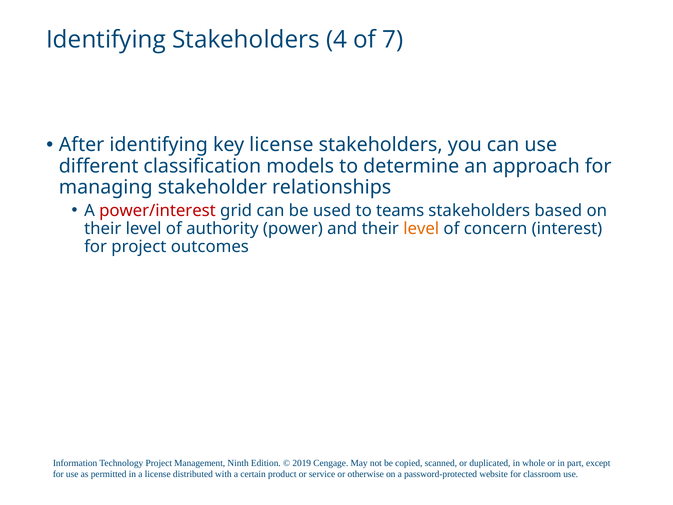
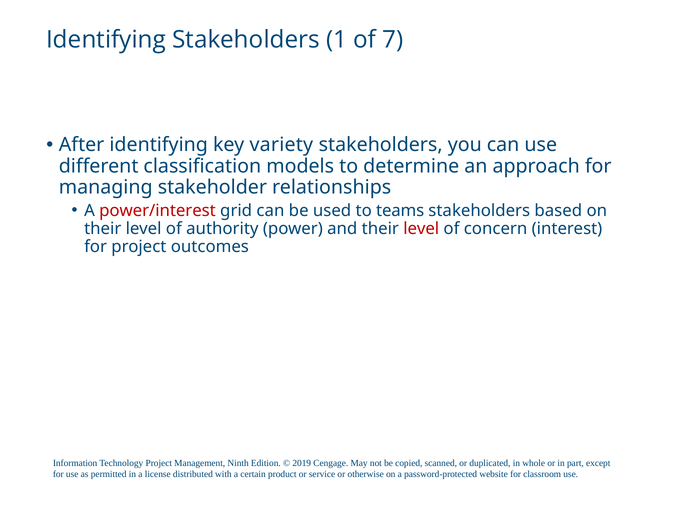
4: 4 -> 1 (337, 40)
key license: license -> variety (281, 145)
level colour: orange -> red (421, 229)
